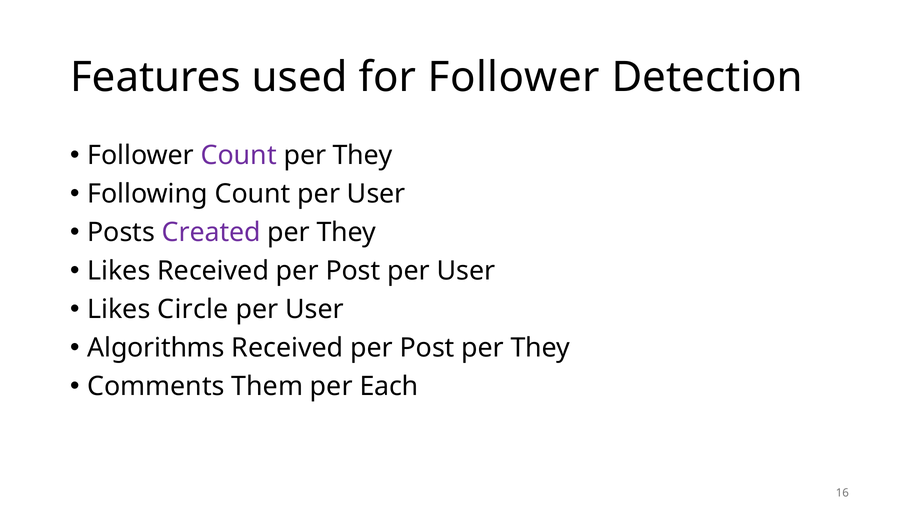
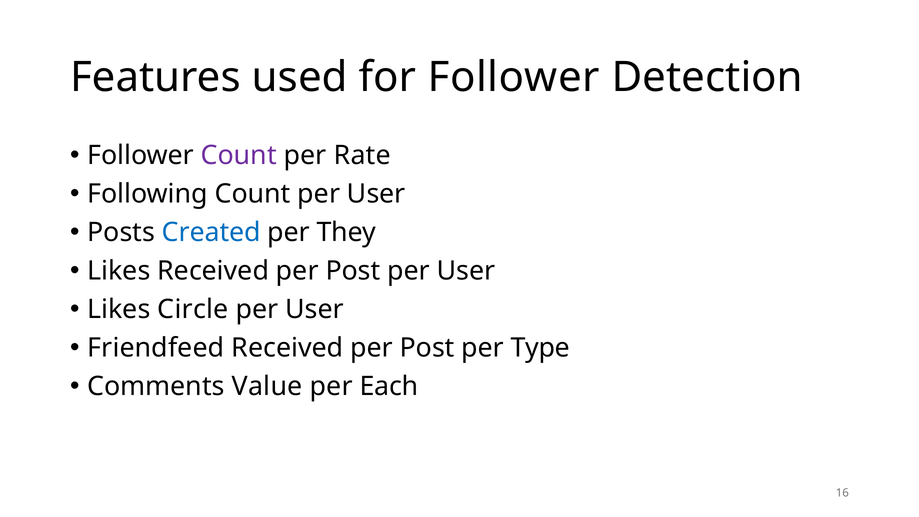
They: They -> Rate (362, 155)
Created colour: purple -> blue (211, 232)
Algorithms: Algorithms -> Friendfeed (156, 348)
Post per They: They -> Type (540, 348)
Them: Them -> Value (267, 386)
